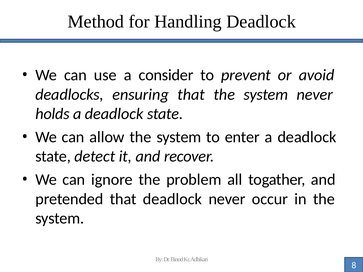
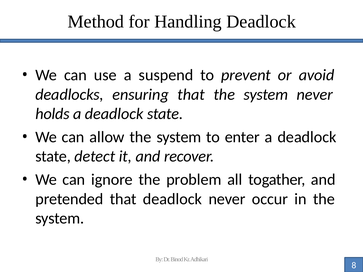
consider: consider -> suspend (166, 75)
